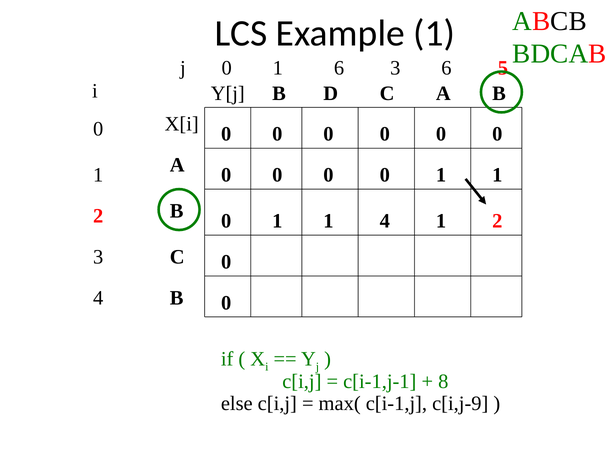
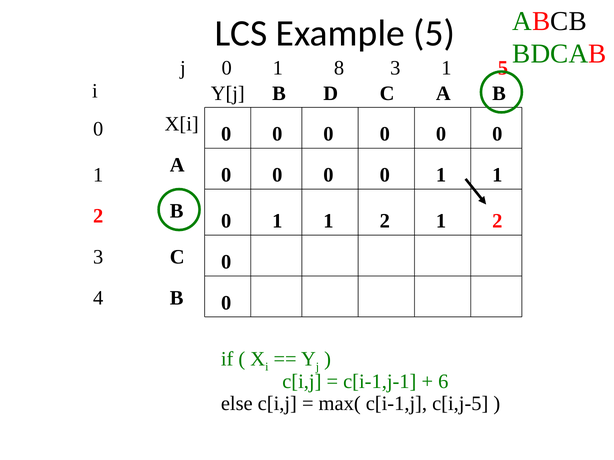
Example 1: 1 -> 5 (434, 33)
1 6: 6 -> 8 (339, 68)
3 6: 6 -> 1 (446, 68)
1 1 4: 4 -> 2 (385, 221)
8: 8 -> 6 (443, 382)
c[i,j-9: c[i,j-9 -> c[i,j-5 (460, 404)
